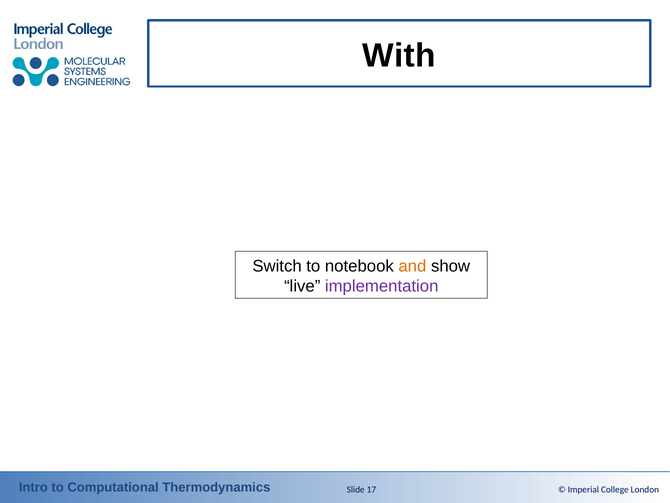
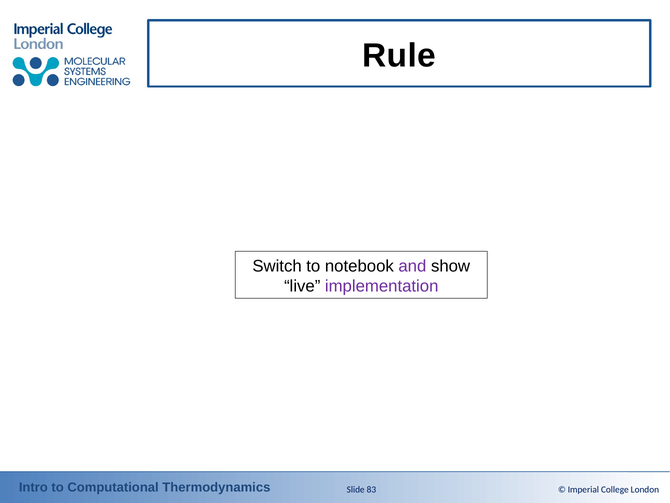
With: With -> Rule (399, 56)
and colour: orange -> purple (412, 266)
17: 17 -> 83 (371, 489)
